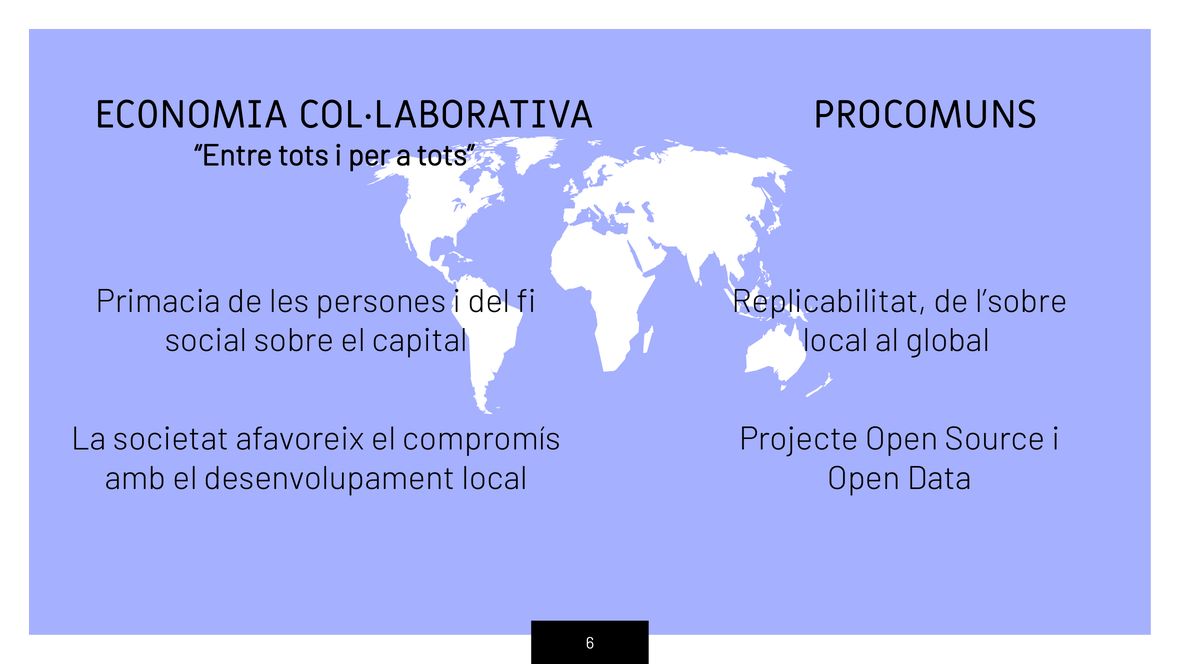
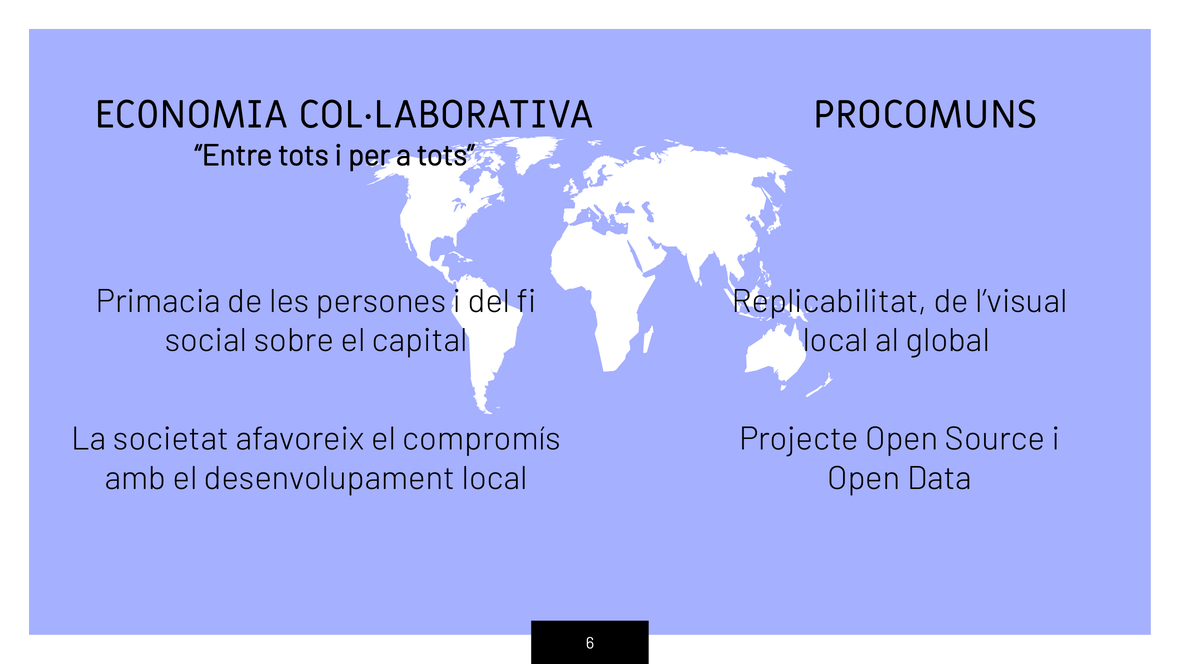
l’sobre: l’sobre -> l’visual (1021, 301)
